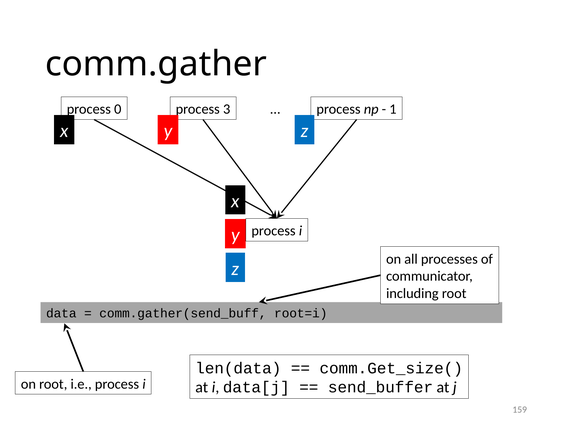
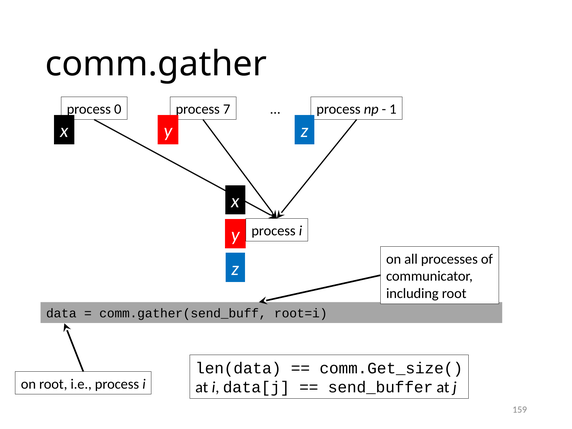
3: 3 -> 7 (227, 109)
